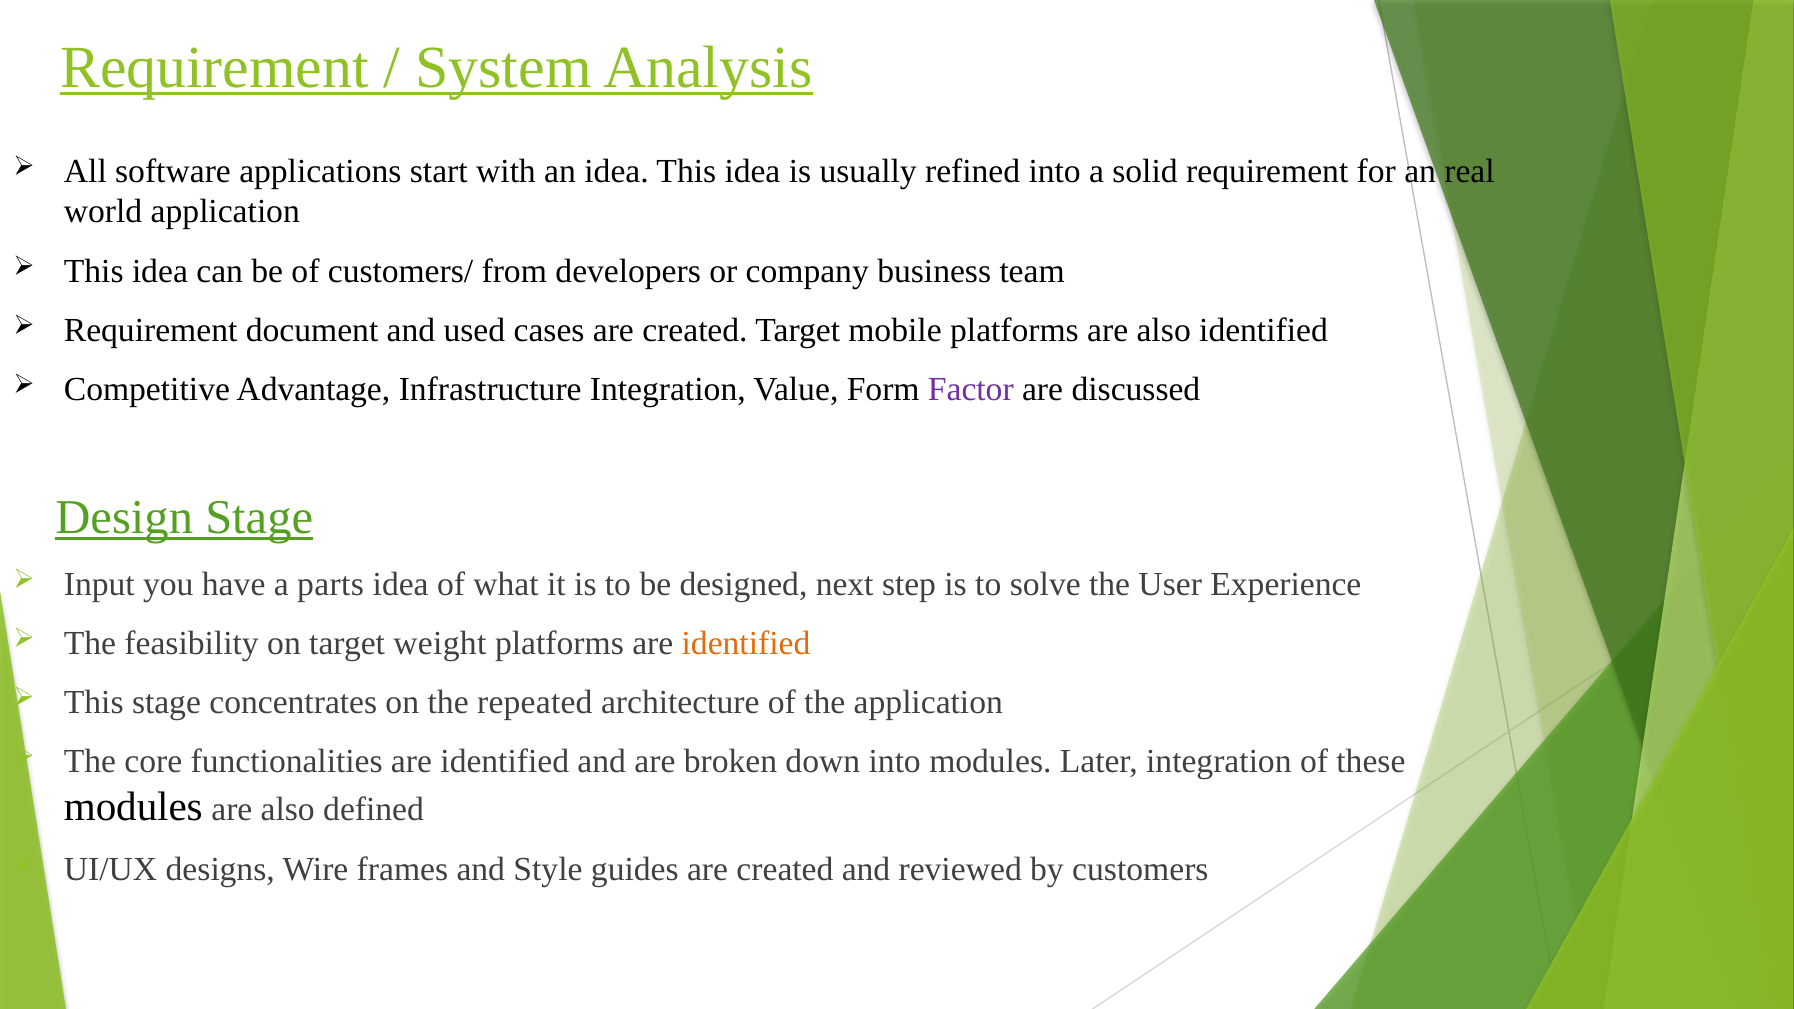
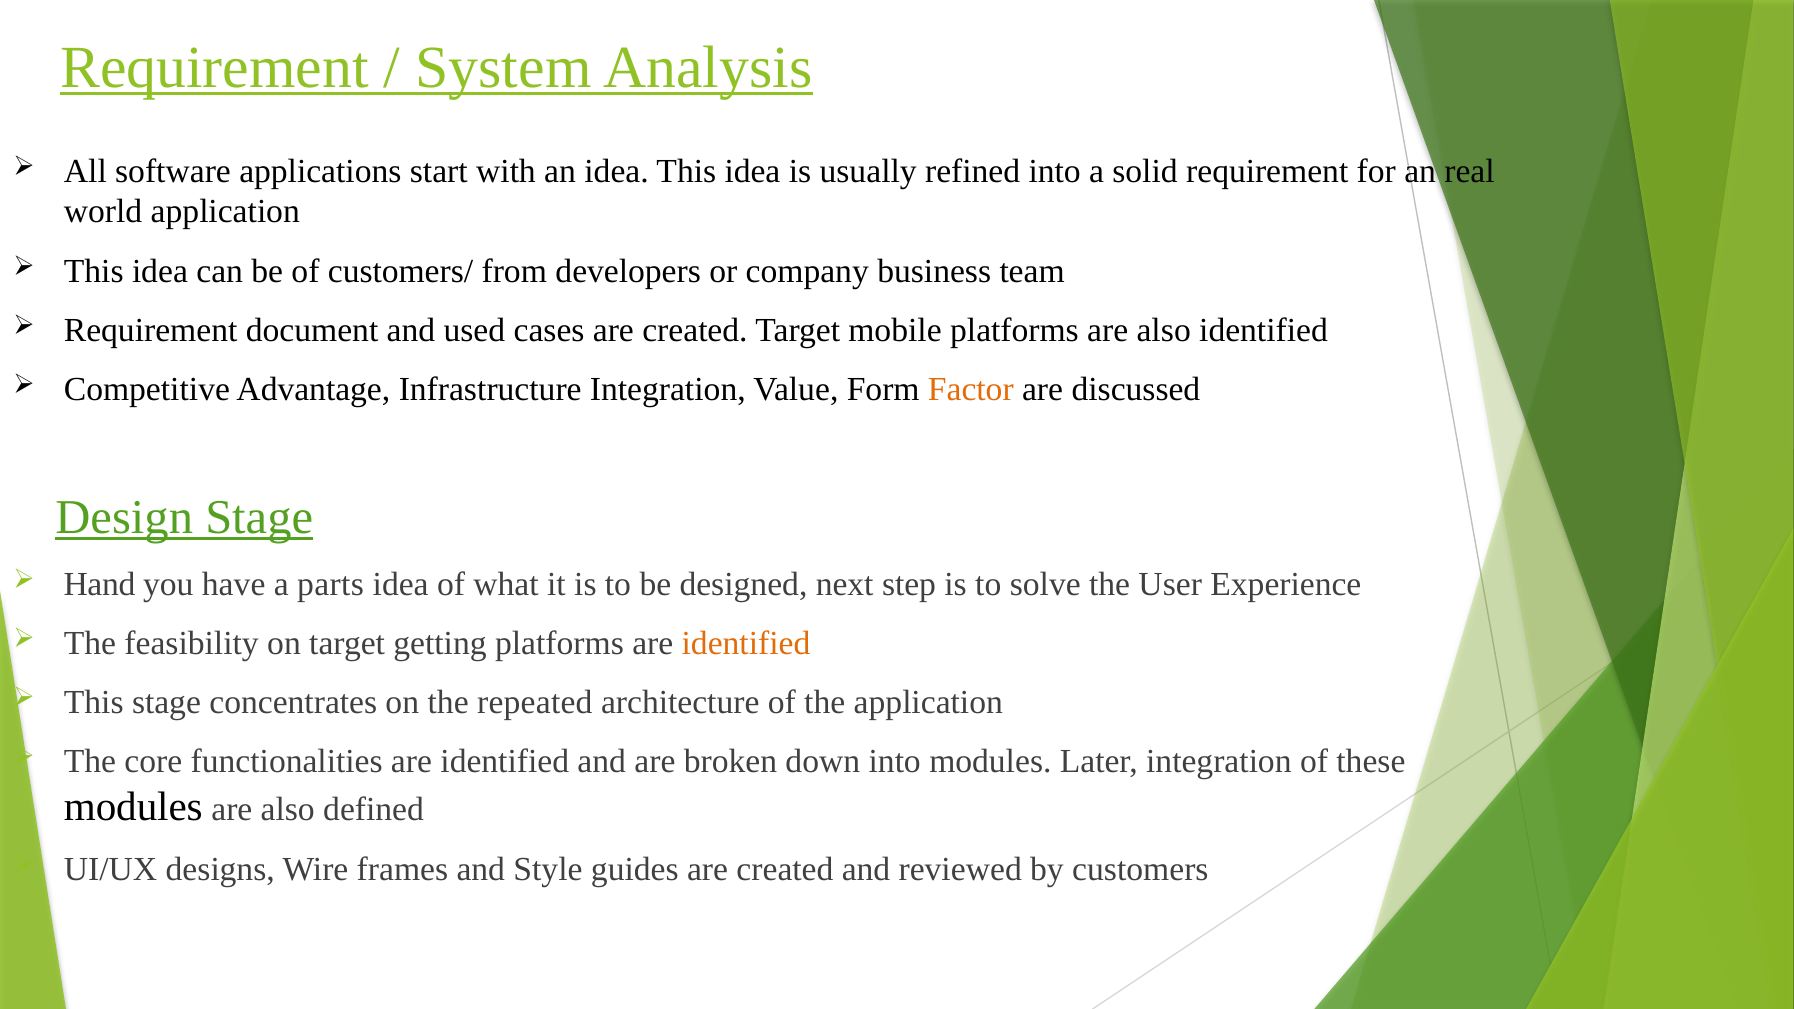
Factor colour: purple -> orange (971, 389)
Input: Input -> Hand (99, 584)
weight: weight -> getting (440, 643)
